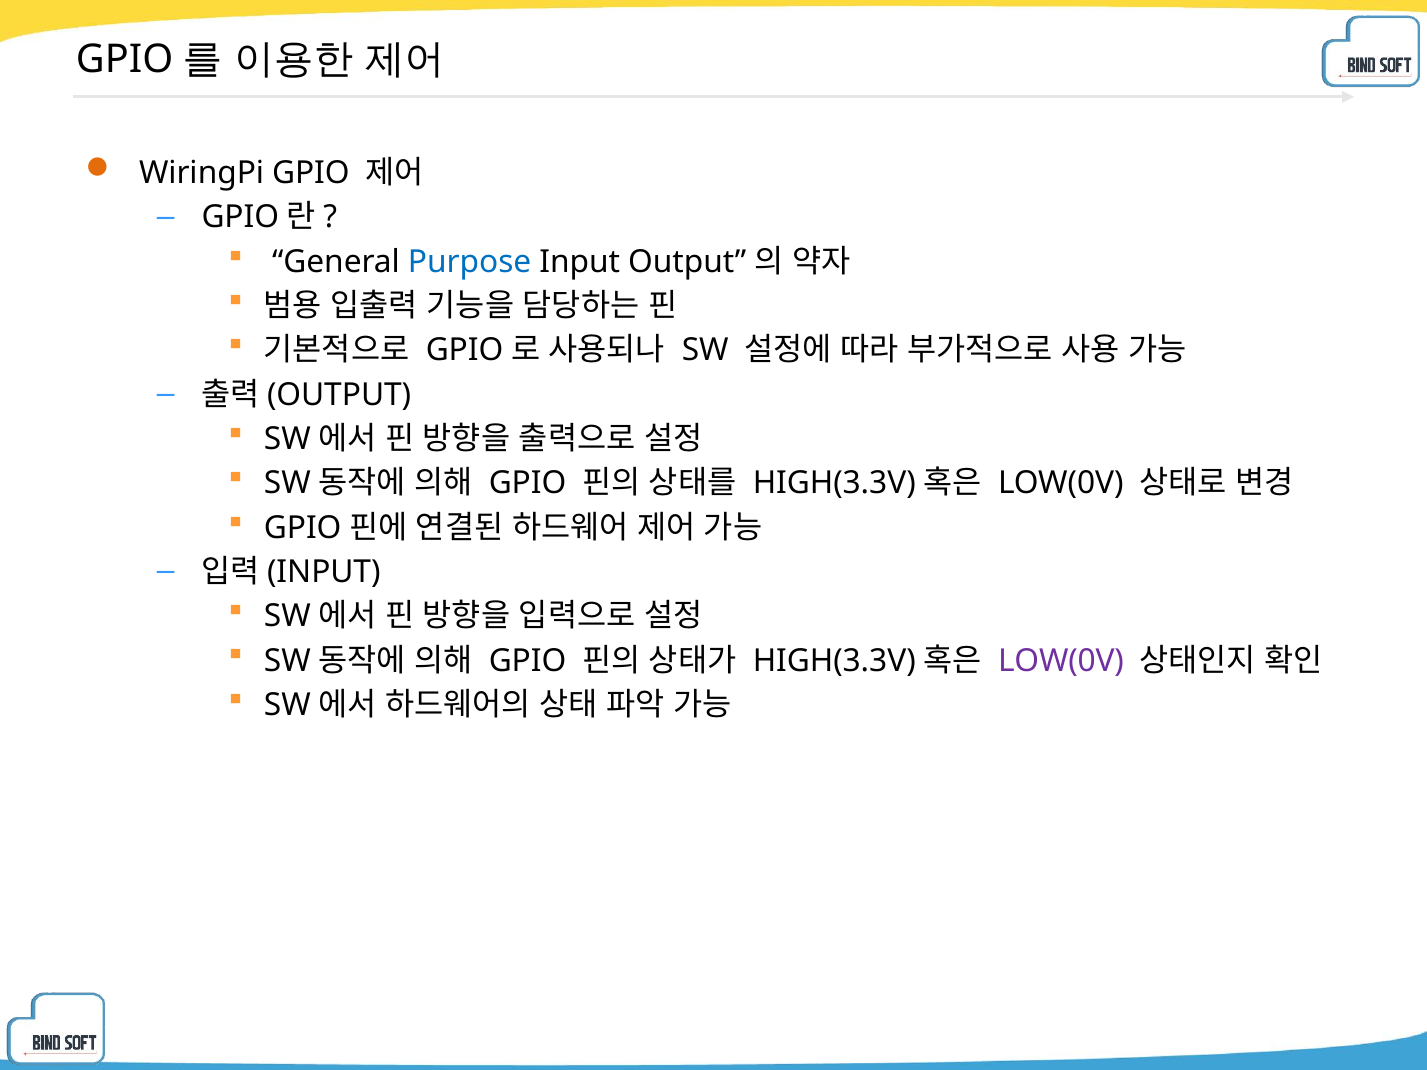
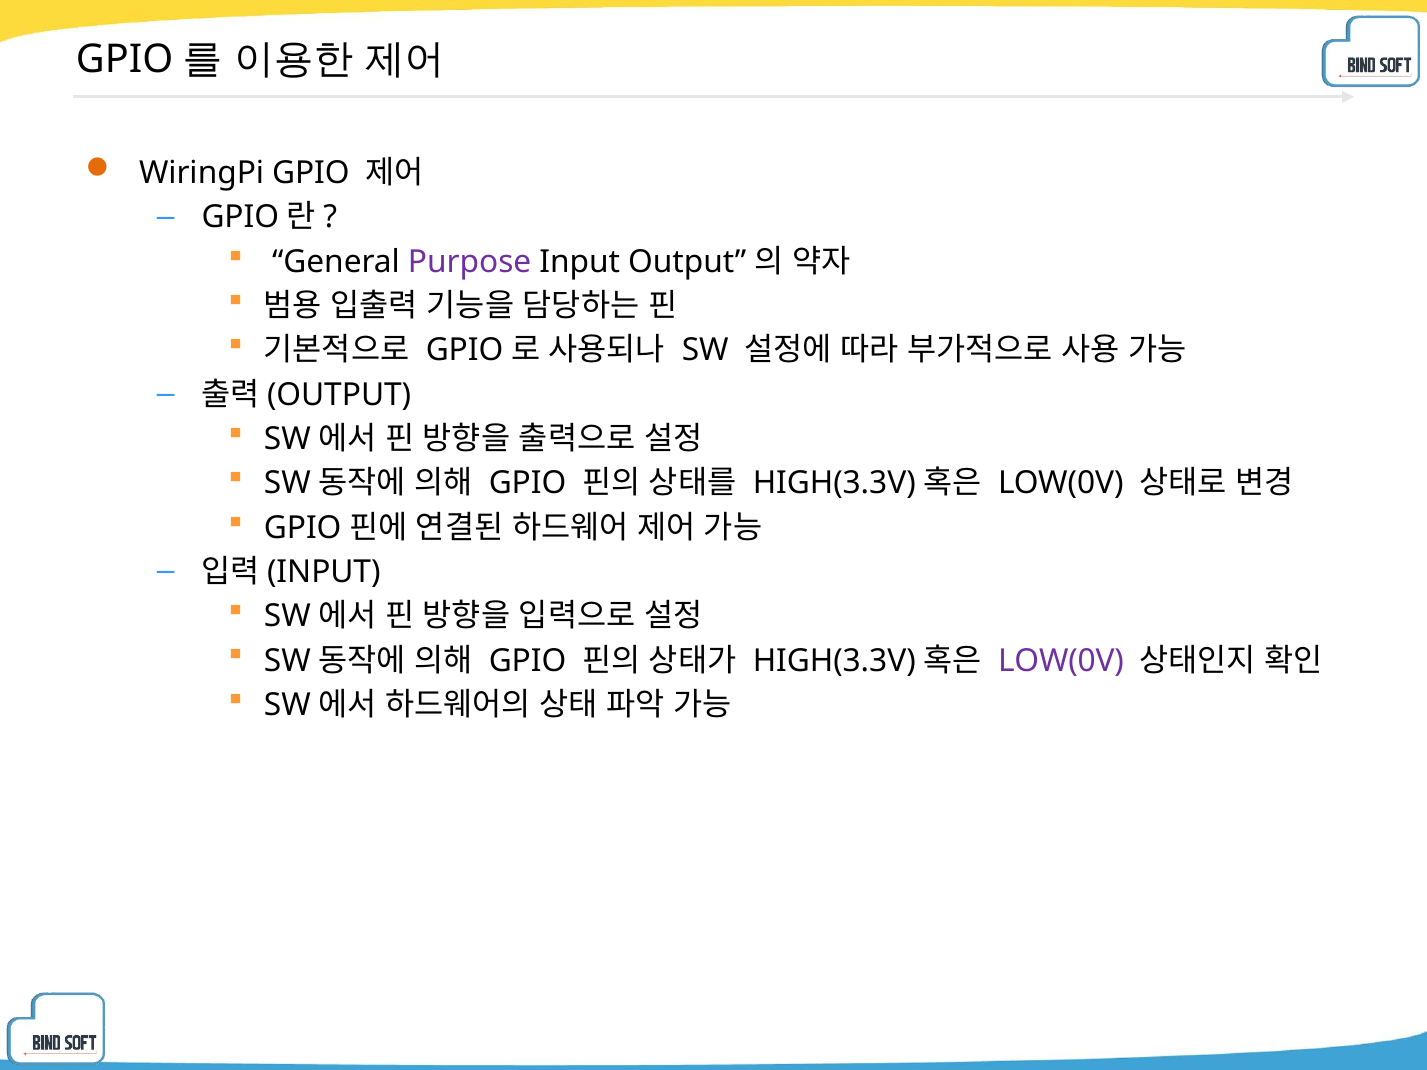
Purpose colour: blue -> purple (470, 262)
